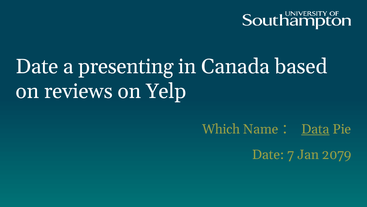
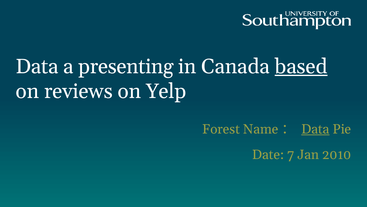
Date: Date -> Data (37, 66)
based underline: none -> present (301, 66)
Which: Which -> Forest (221, 129)
2079: 2079 -> 2010 (337, 154)
